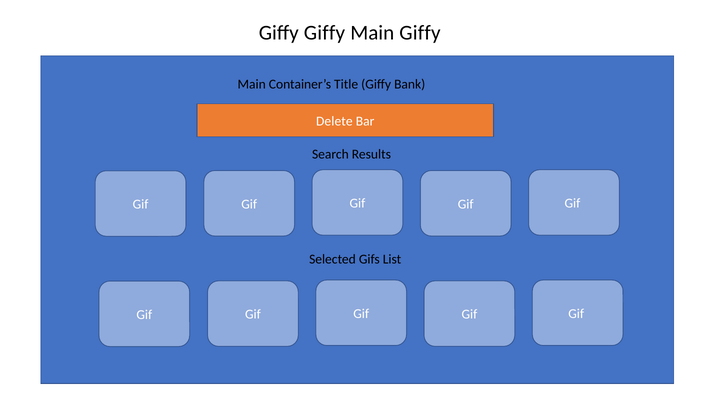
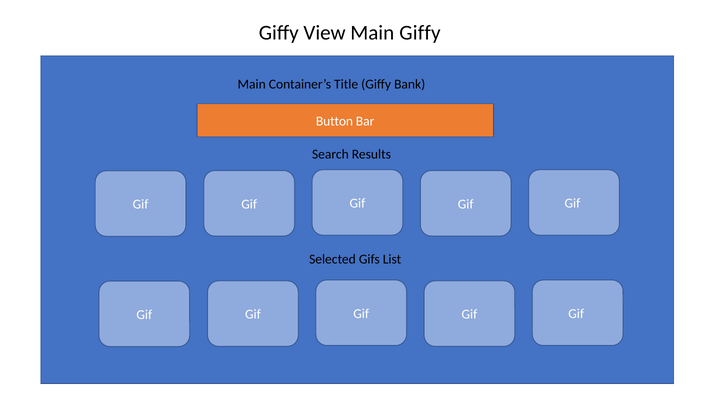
Giffy Giffy: Giffy -> View (325, 33)
Delete: Delete -> Button (334, 121)
